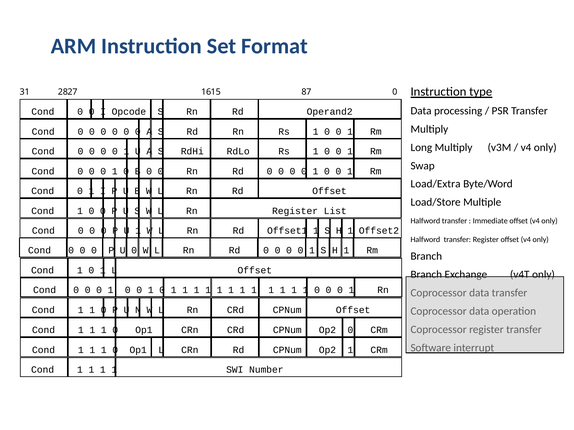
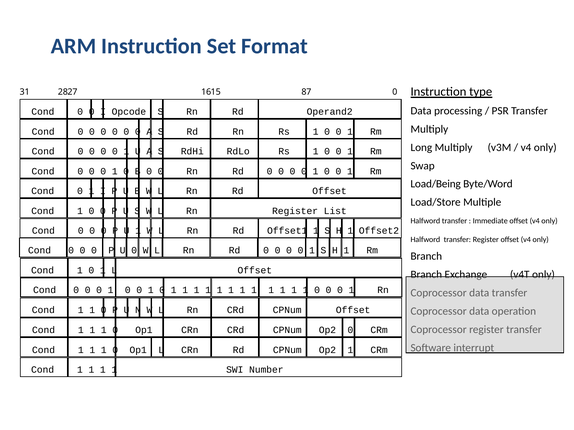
Load/Extra: Load/Extra -> Load/Being (436, 184)
